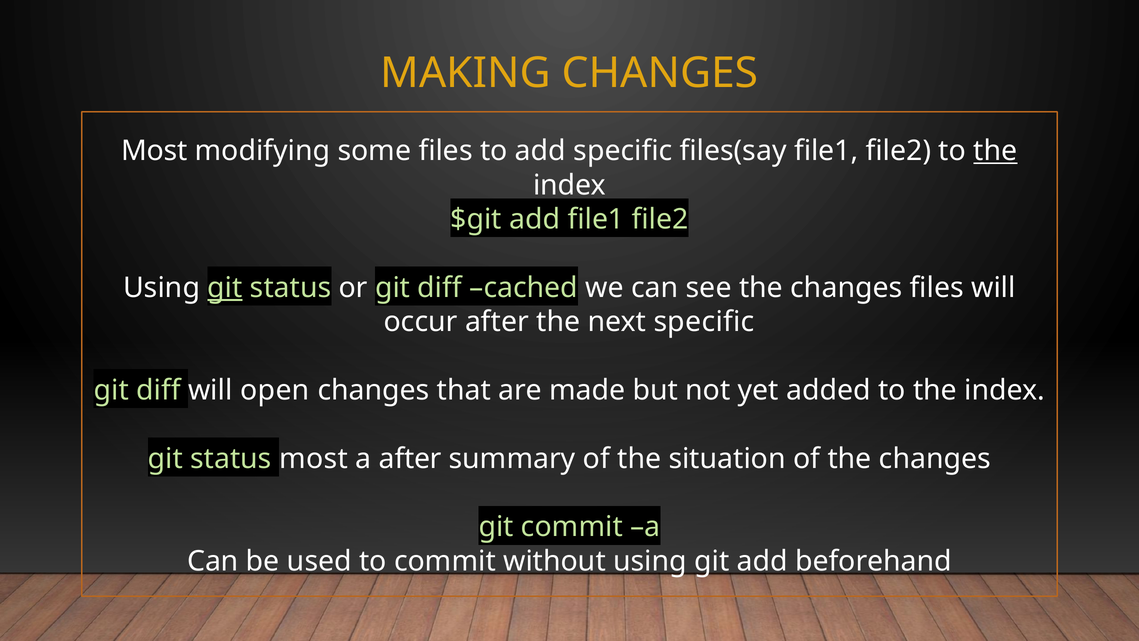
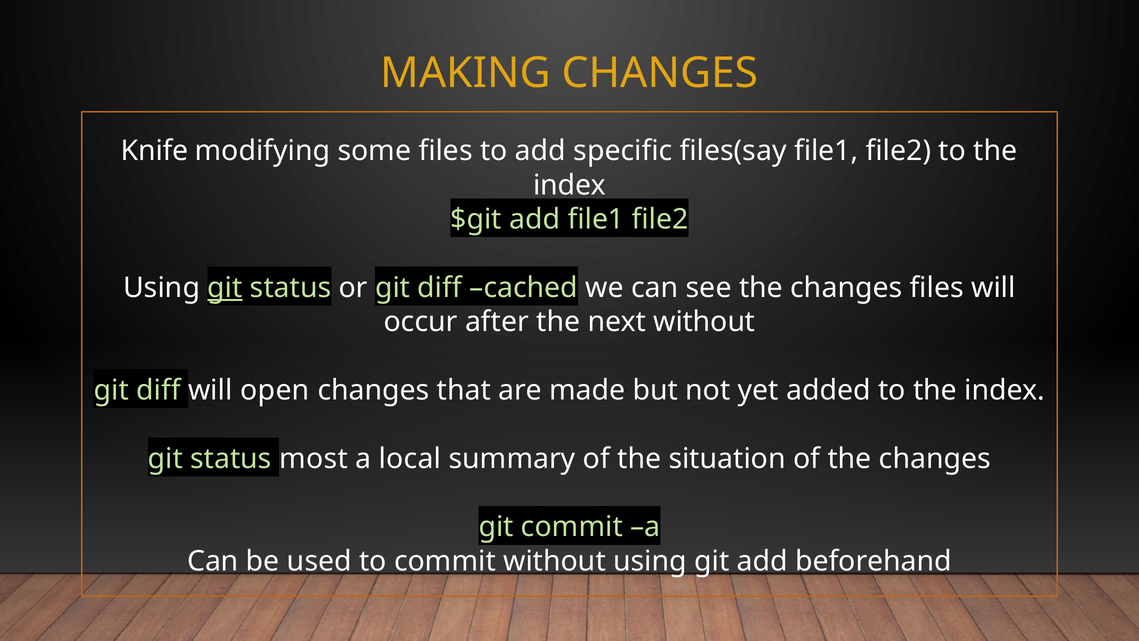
Most: Most -> Knife (155, 151)
the underline: present -> none (995, 151)
next specific: specific -> without (704, 322)
a after: after -> local (410, 458)
